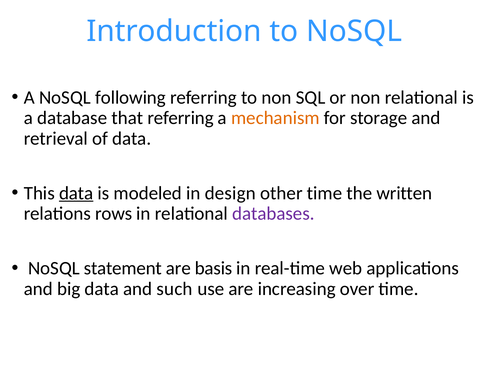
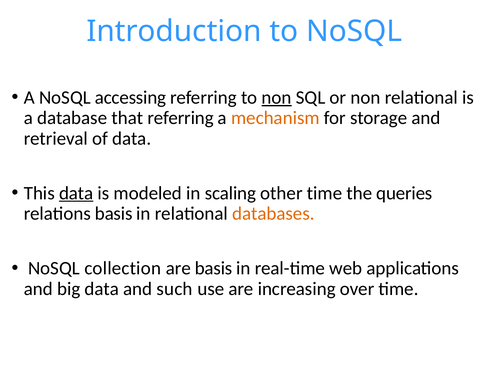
following: following -> accessing (130, 97)
non underline: none -> present (277, 97)
design: design -> scaling (230, 193)
written: written -> queries (404, 193)
relations rows: rows -> basis (114, 213)
databases colour: purple -> orange (273, 213)
statement: statement -> collection (123, 268)
